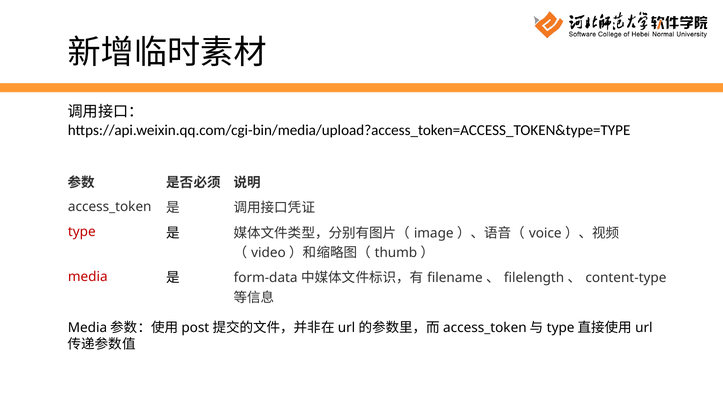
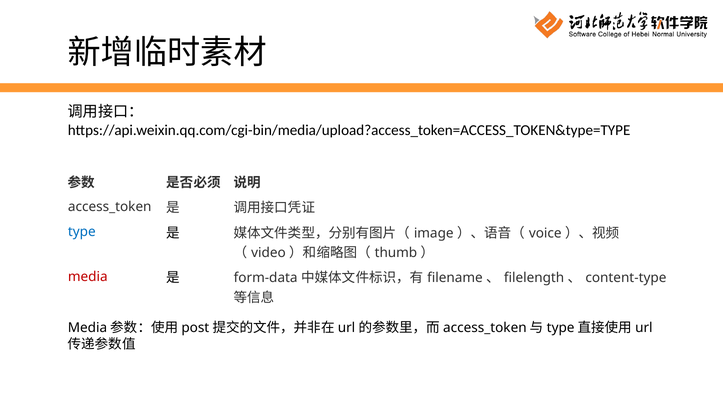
type colour: red -> blue (82, 232)
